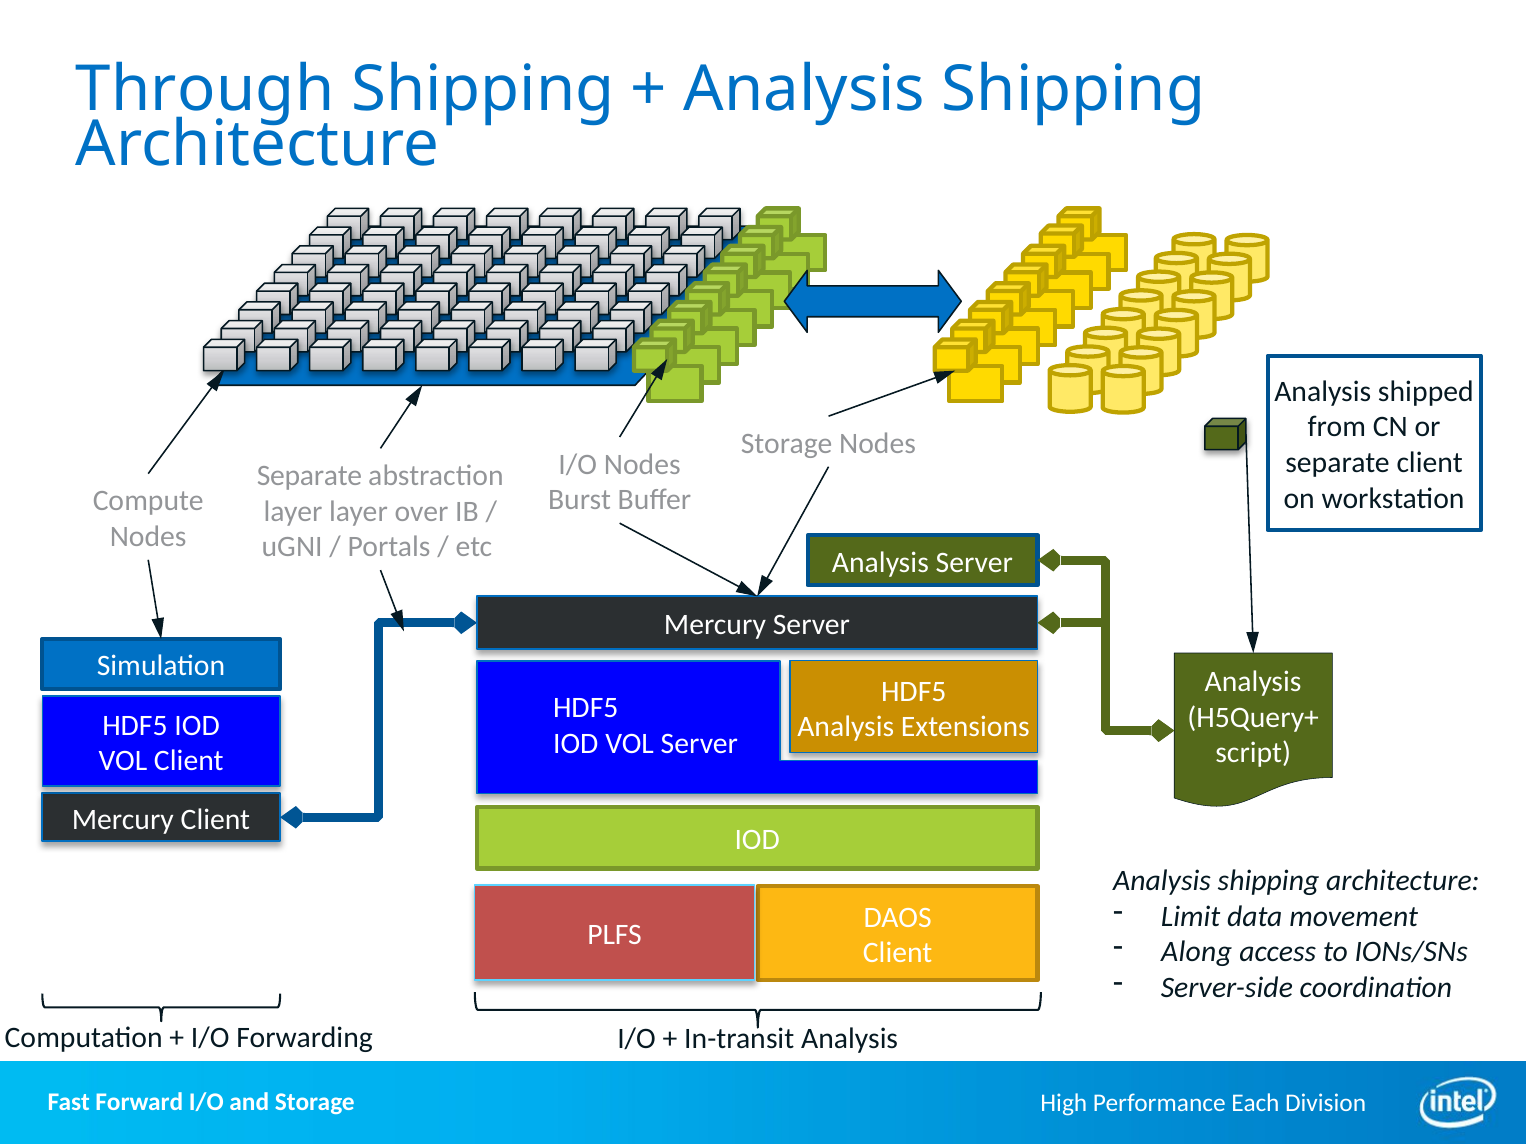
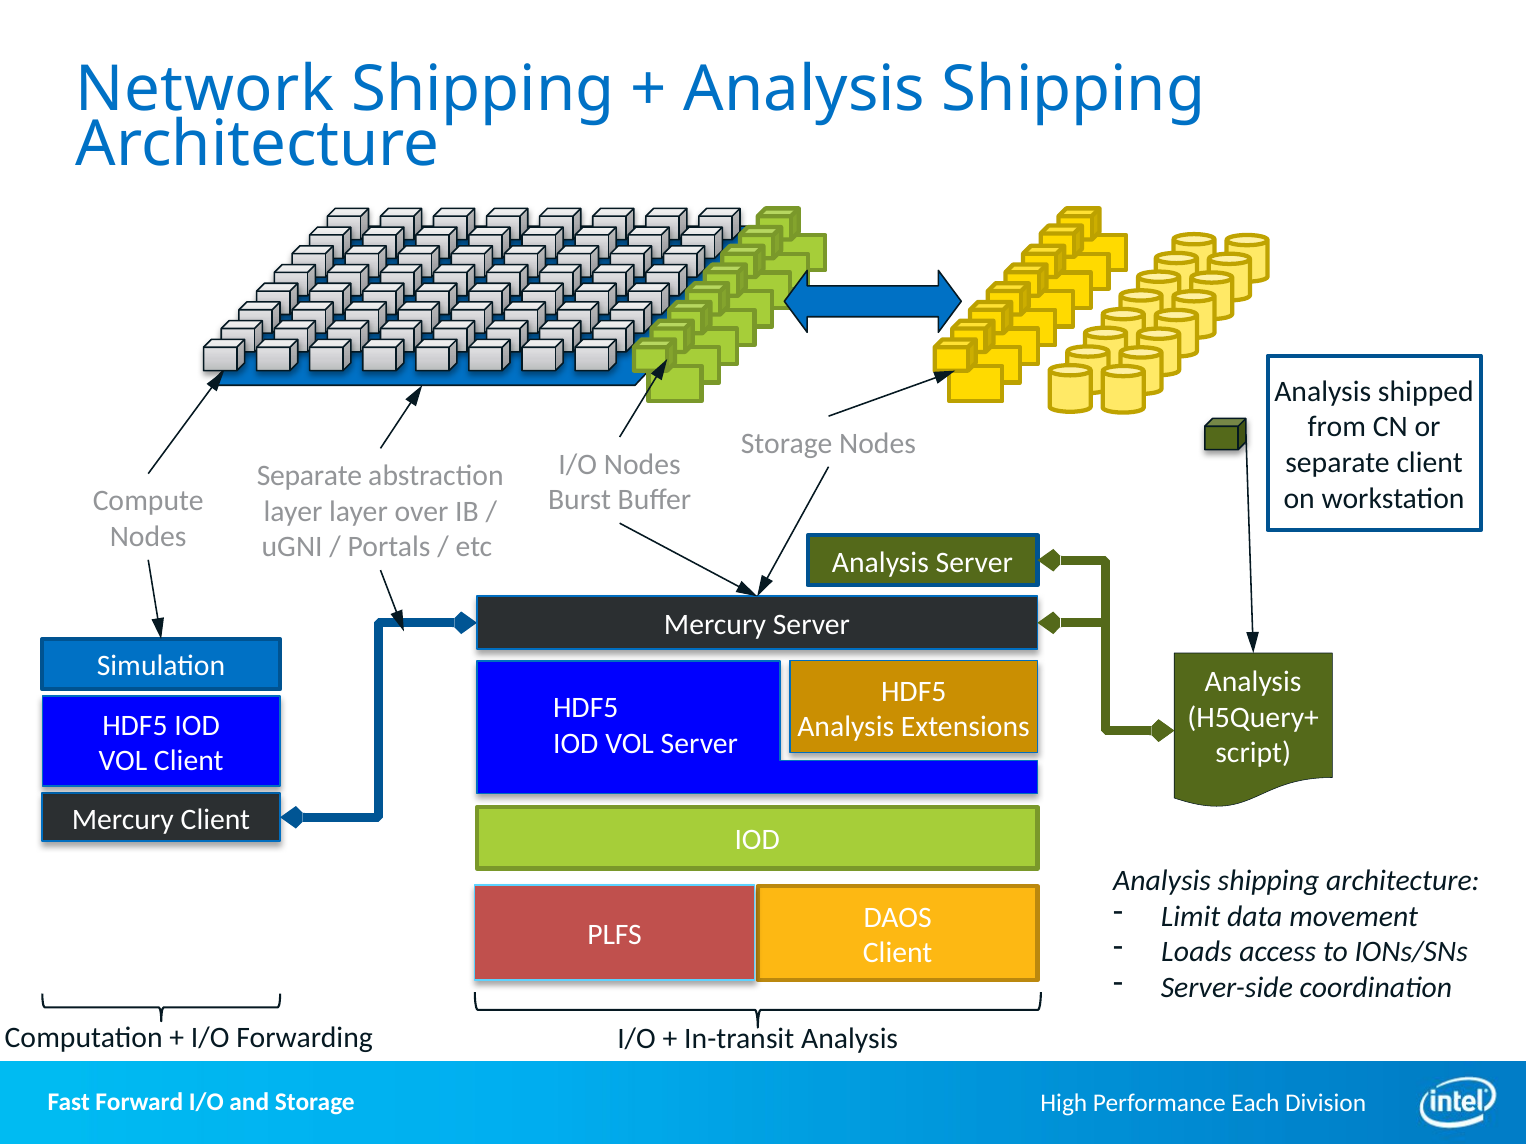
Through: Through -> Network (205, 90)
Along: Along -> Loads (1197, 952)
